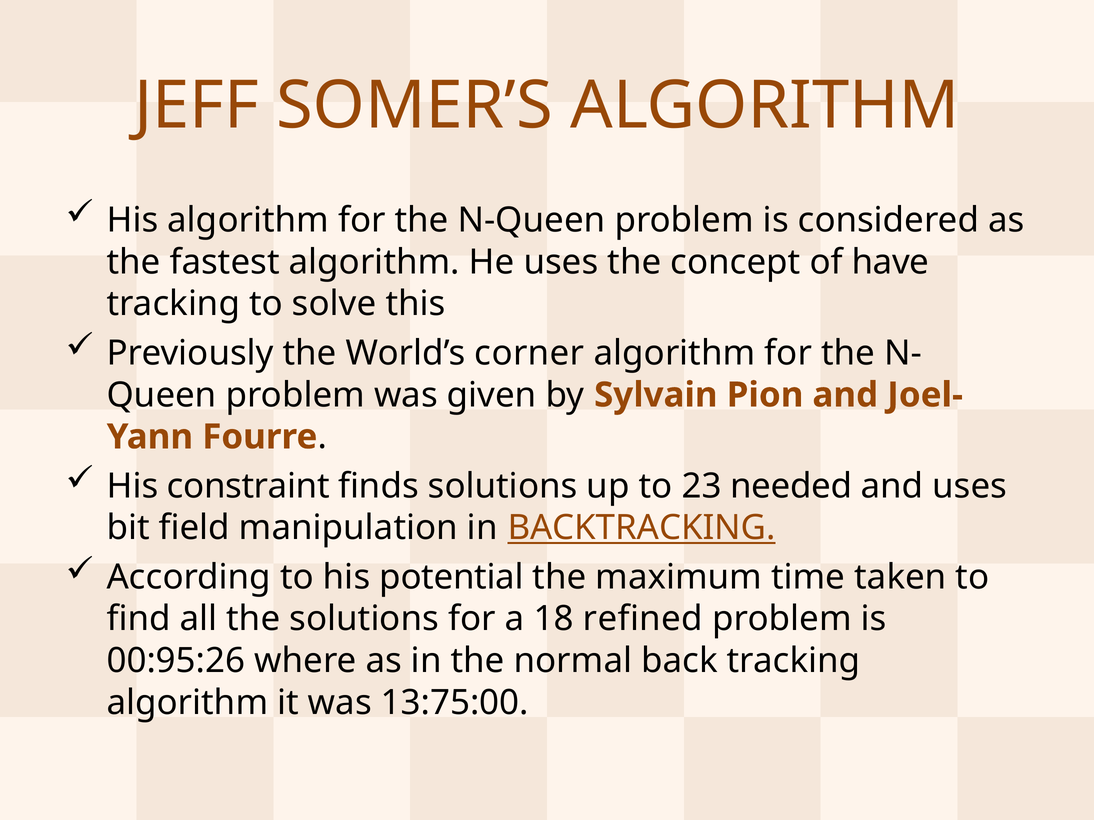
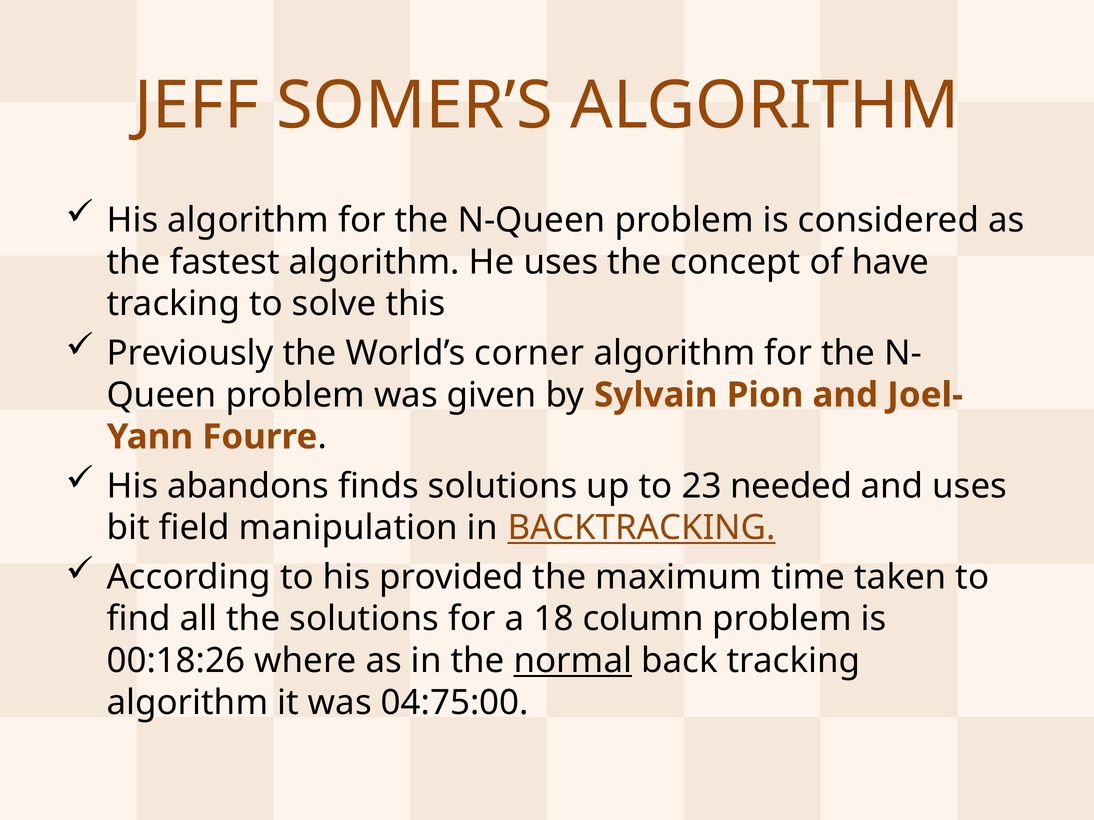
constraint: constraint -> abandons (248, 486)
potential: potential -> provided (451, 577)
refined: refined -> column (643, 619)
00:95:26: 00:95:26 -> 00:18:26 (176, 661)
normal underline: none -> present (573, 661)
13:75:00: 13:75:00 -> 04:75:00 (455, 703)
